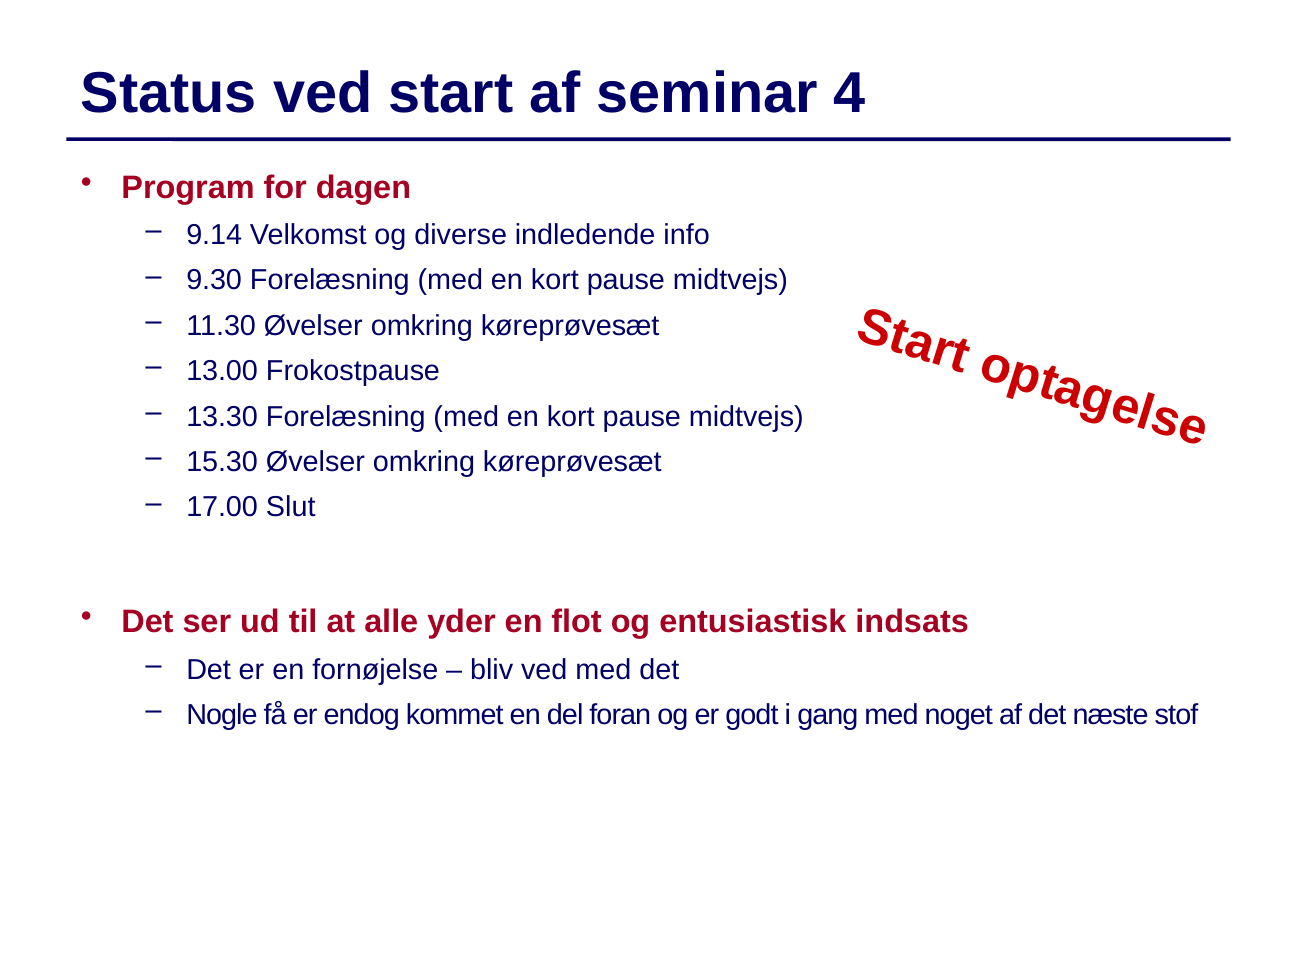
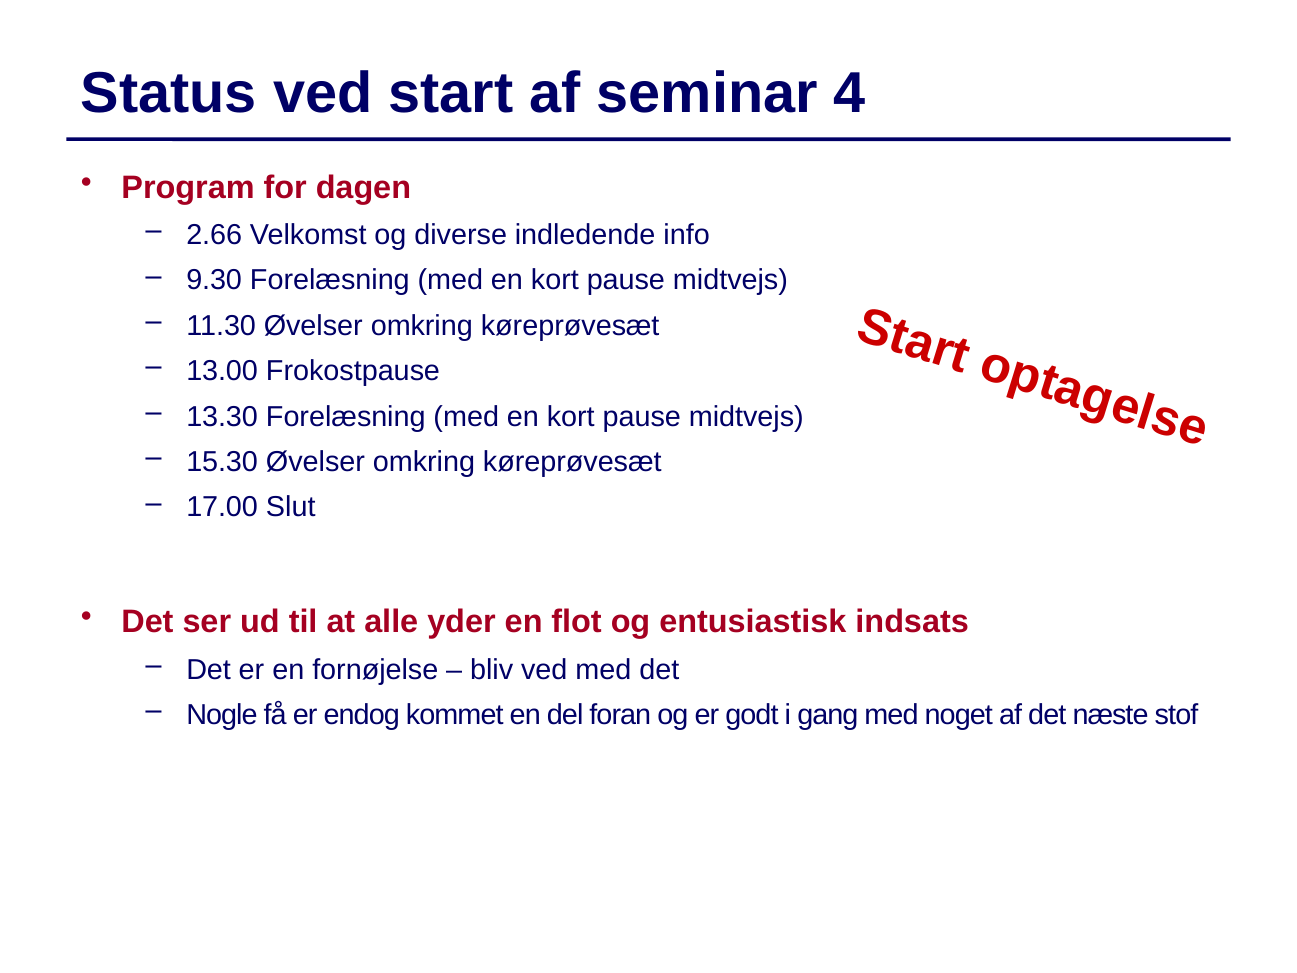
9.14: 9.14 -> 2.66 (214, 235)
